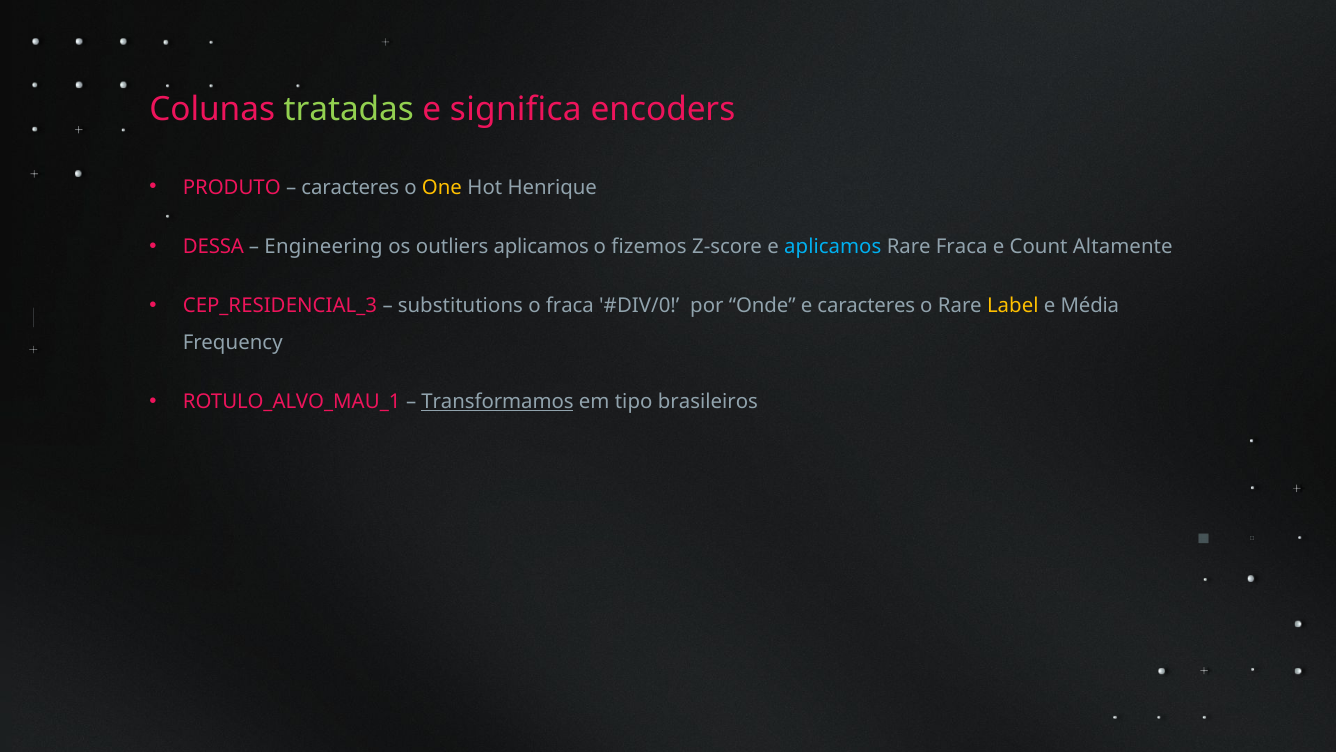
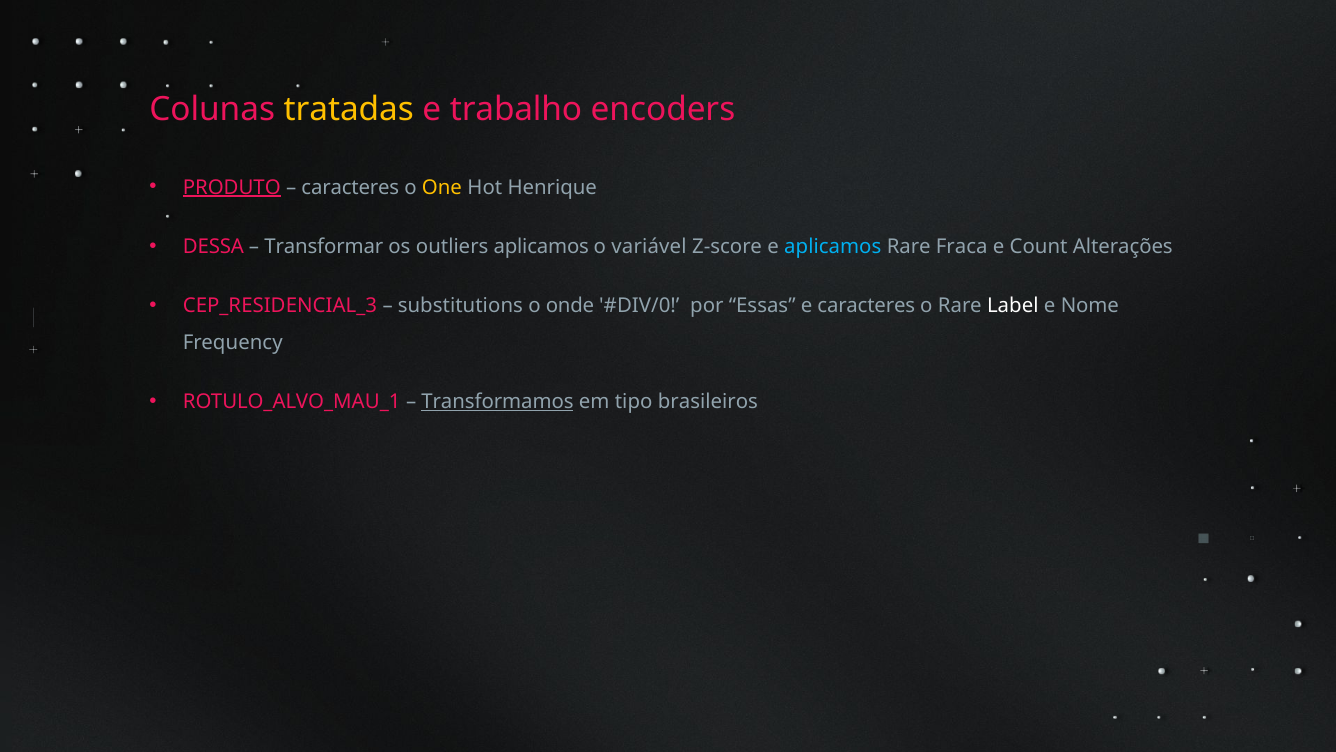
tratadas colour: light green -> yellow (349, 109)
significa: significa -> trabalho (516, 109)
PRODUTO underline: none -> present (232, 187)
Engineering: Engineering -> Transformar (324, 246)
fizemos: fizemos -> variável (649, 246)
Altamente: Altamente -> Alterações (1123, 246)
o fraca: fraca -> onde (570, 305)
Onde: Onde -> Essas (762, 305)
Label colour: yellow -> white (1013, 305)
Média: Média -> Nome (1090, 305)
